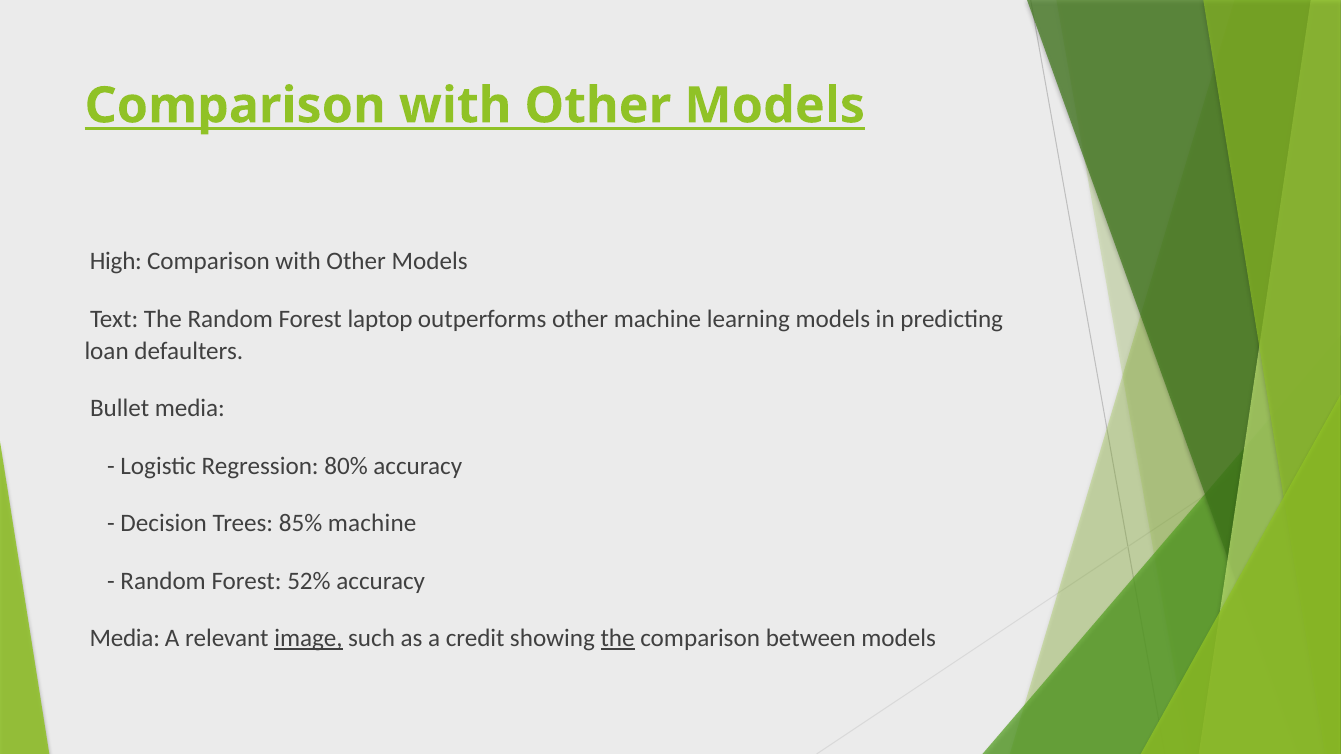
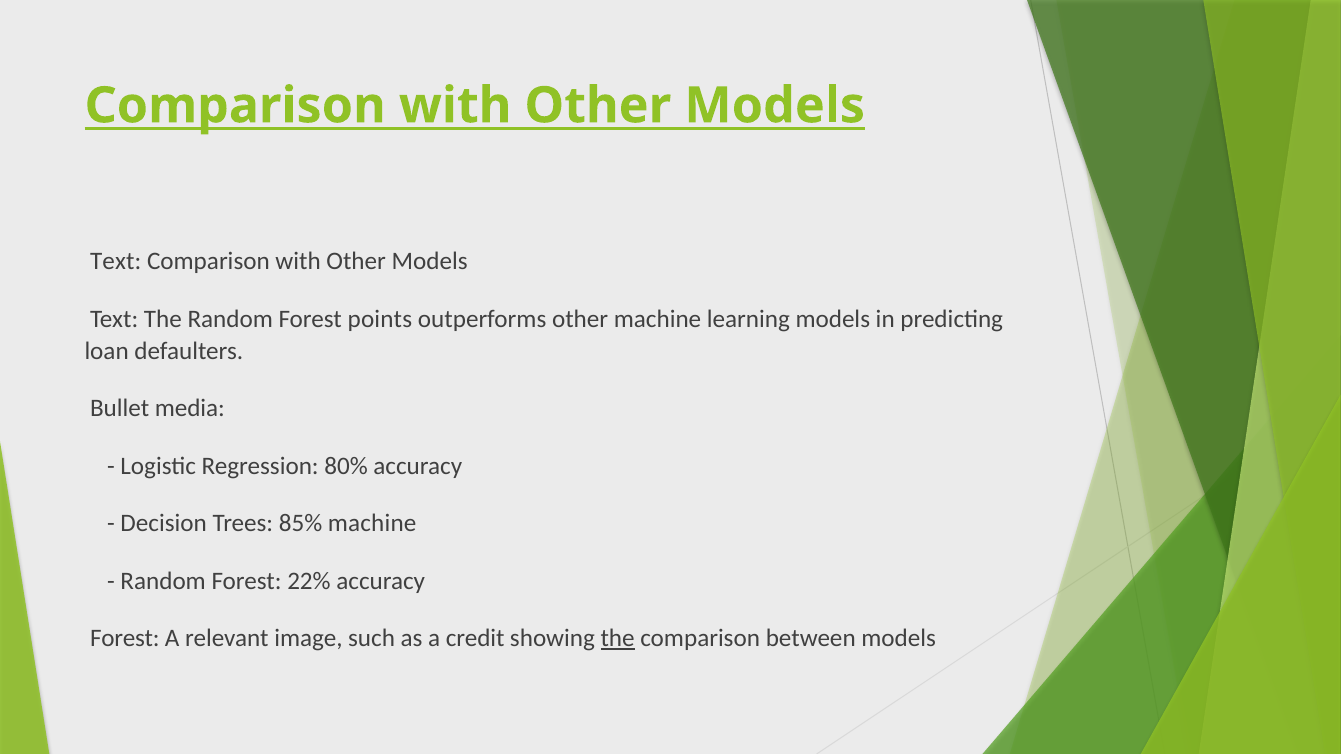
High: High -> Text (116, 262)
laptop: laptop -> points (380, 319)
52%: 52% -> 22% (309, 581)
Media: Media -> Forest (125, 638)
image underline: present -> none (308, 638)
